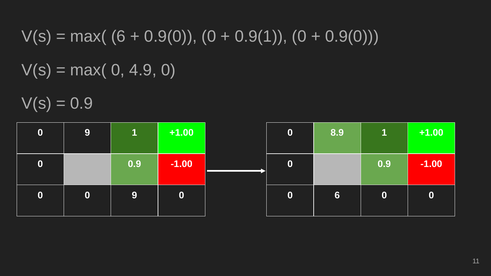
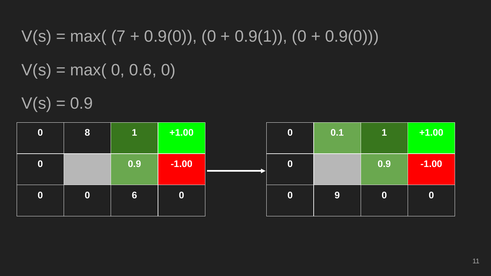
max( 6: 6 -> 7 (118, 37)
4.9: 4.9 -> 0.6 (143, 70)
9: 9 -> 8 (87, 133)
8.9: 8.9 -> 0.1 (337, 133)
0 0 9: 9 -> 6 (134, 195)
0 6: 6 -> 9 (337, 195)
